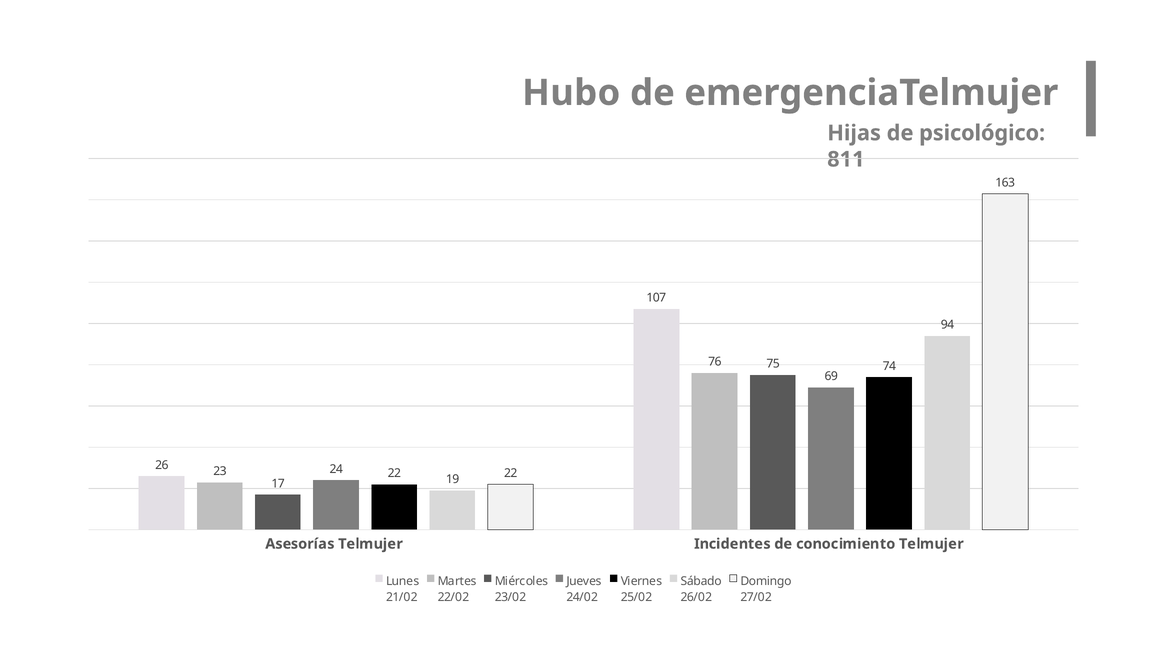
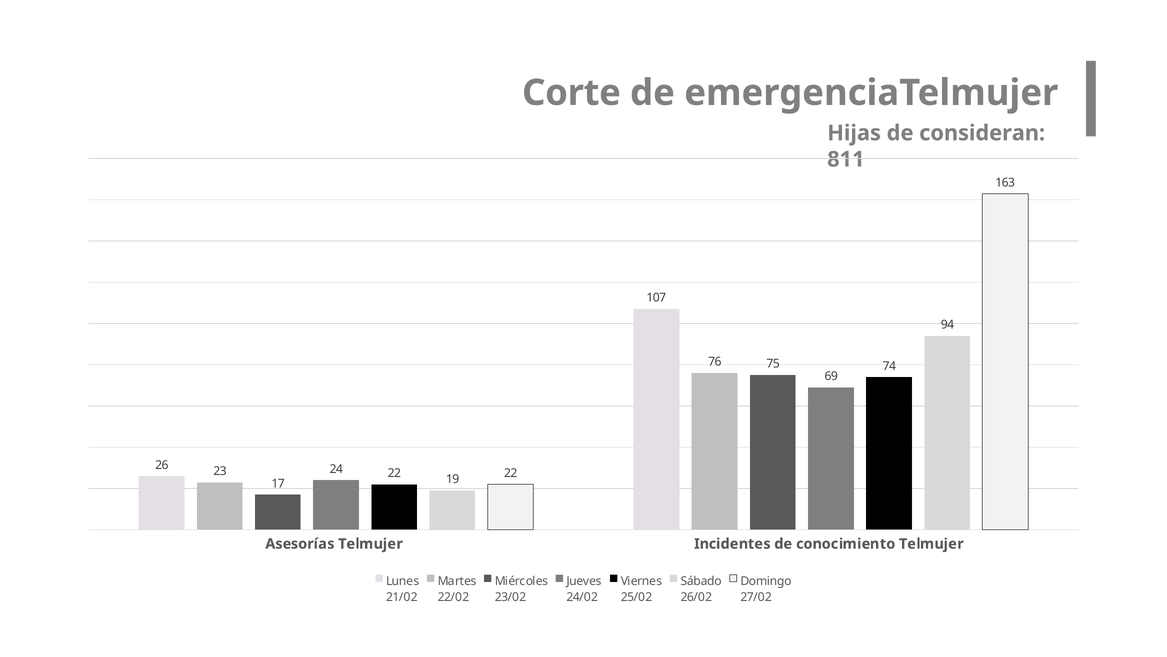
Hubo: Hubo -> Corte (571, 93)
psicológico: psicológico -> consideran (982, 133)
